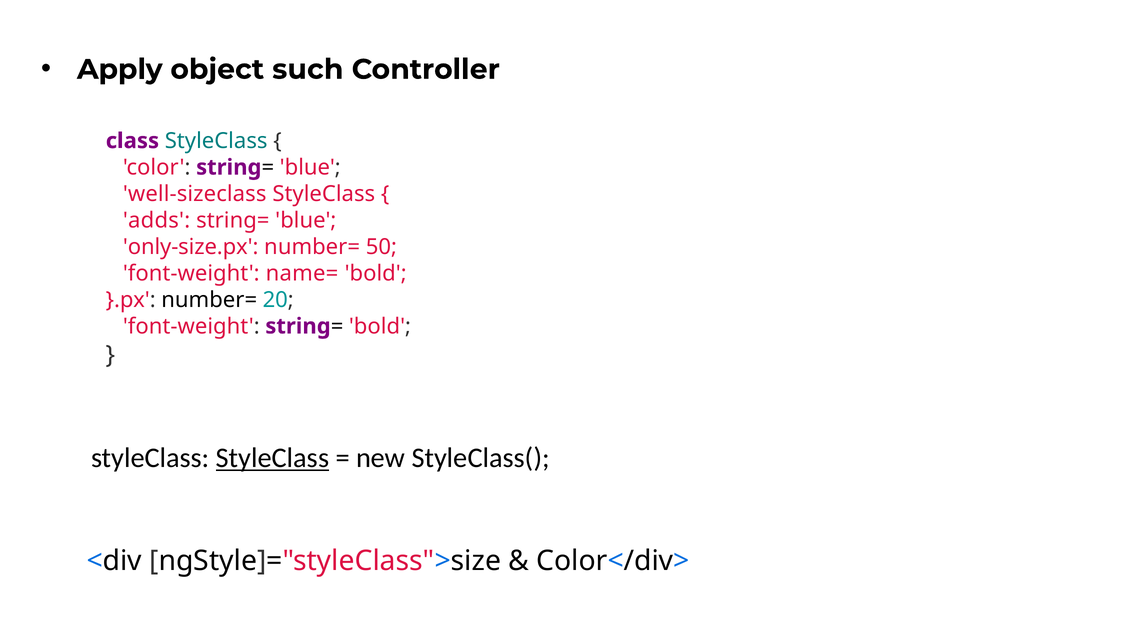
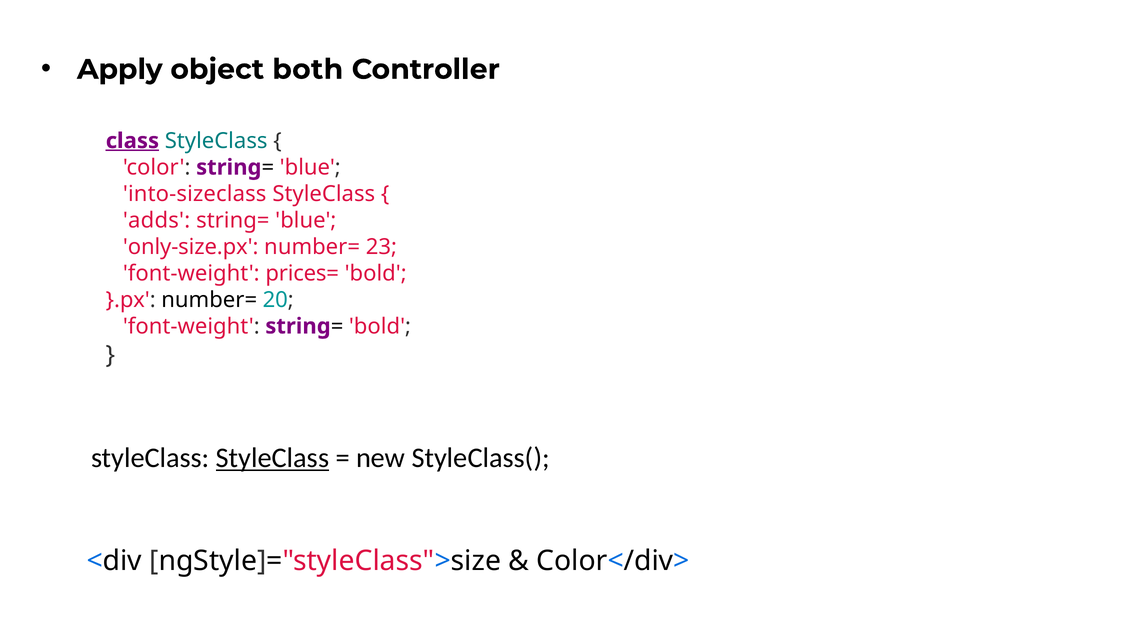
such: such -> both (308, 69)
class underline: none -> present (132, 141)
well-sizeclass: well-sizeclass -> into-sizeclass (195, 194)
50: 50 -> 23 (381, 247)
name=: name= -> prices= (302, 273)
